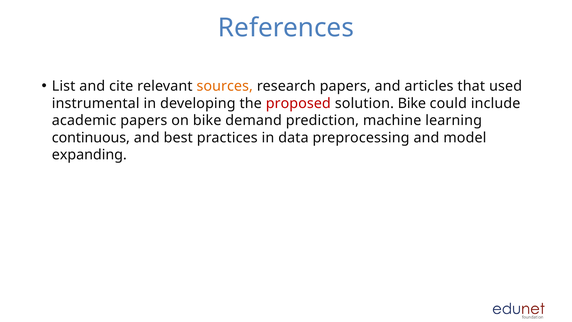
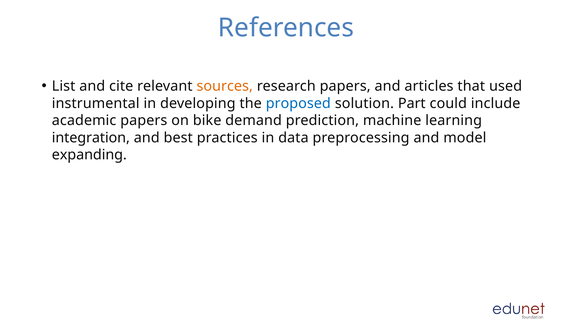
proposed colour: red -> blue (298, 103)
solution Bike: Bike -> Part (412, 103)
continuous: continuous -> integration (91, 138)
